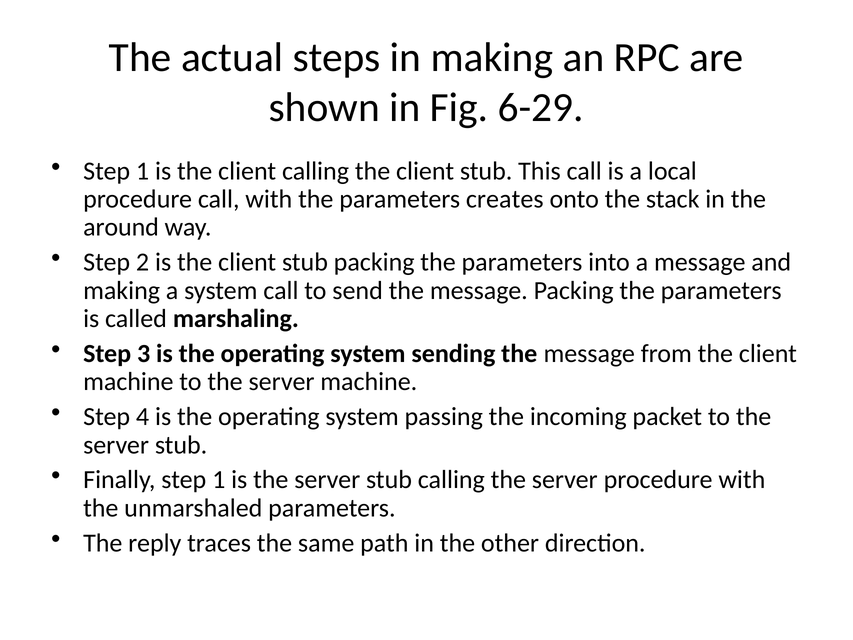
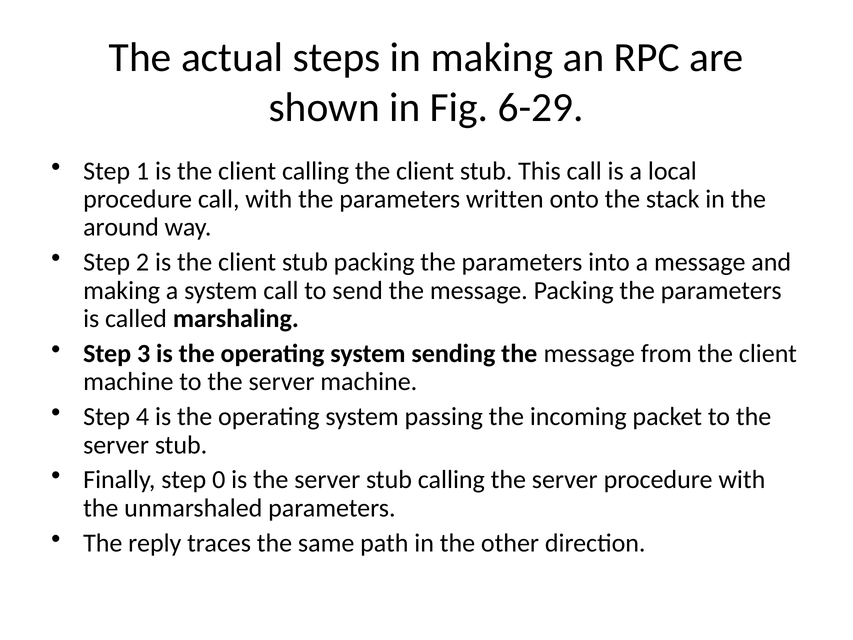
creates: creates -> written (505, 199)
Finally step 1: 1 -> 0 (219, 480)
